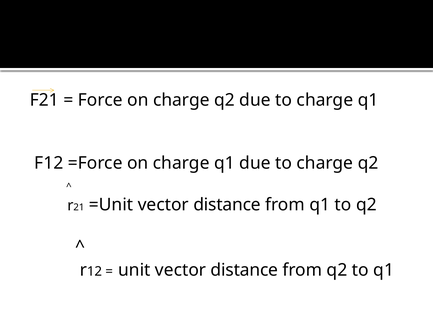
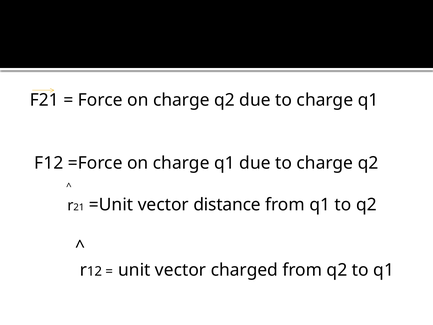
unit vector distance: distance -> charged (244, 270)
